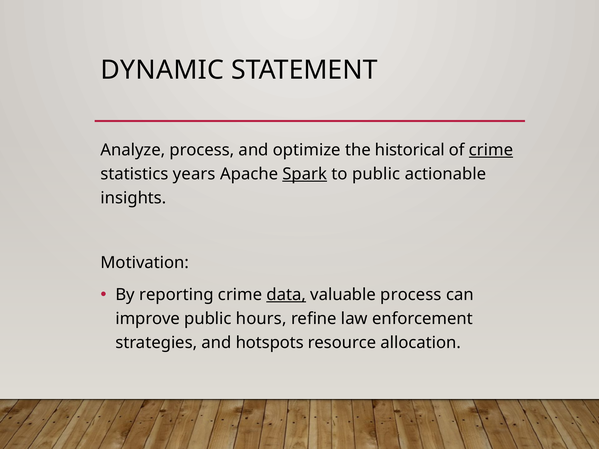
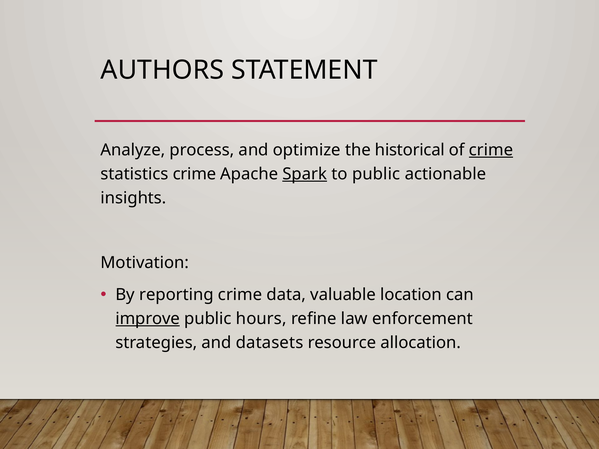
DYNAMIC: DYNAMIC -> AUTHORS (162, 70)
statistics years: years -> crime (194, 174)
data underline: present -> none (286, 295)
valuable process: process -> location (411, 295)
improve underline: none -> present (148, 319)
hotspots: hotspots -> datasets (270, 343)
